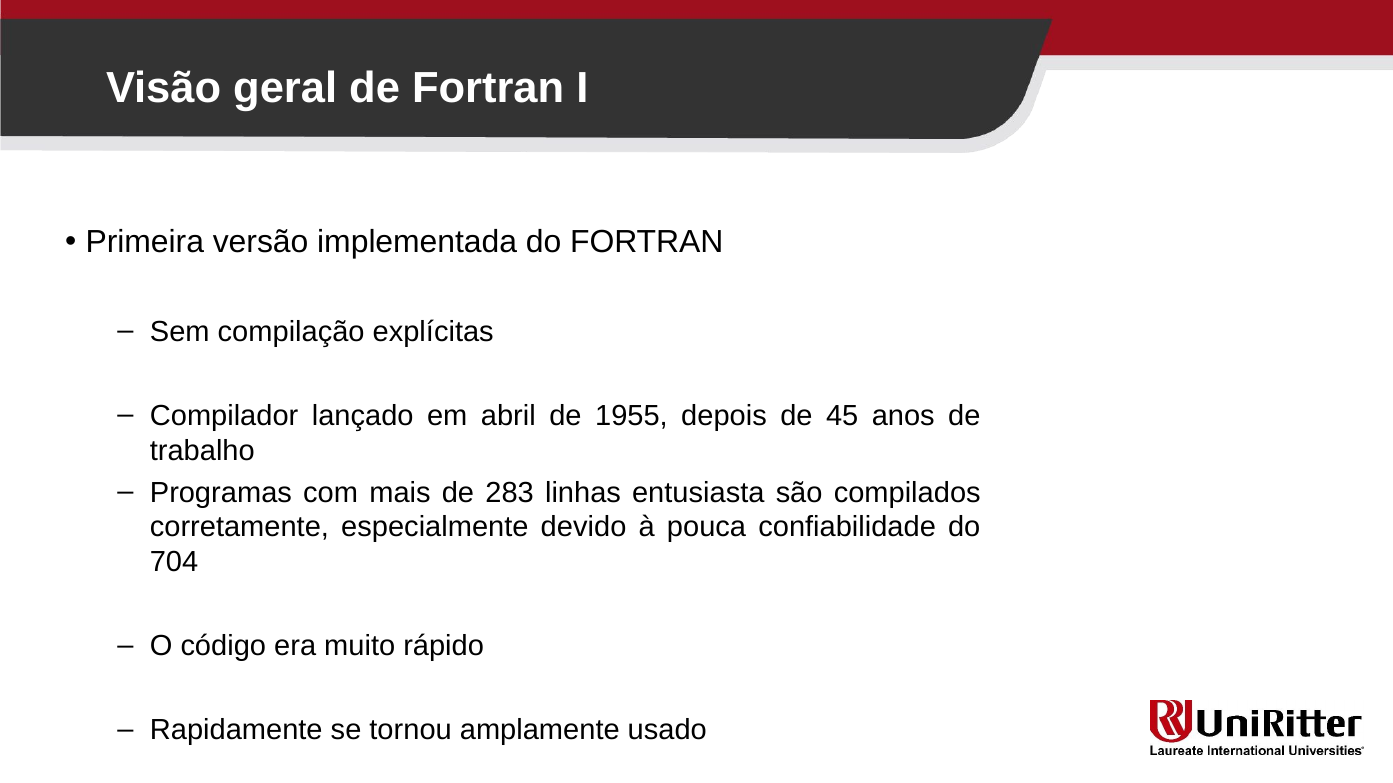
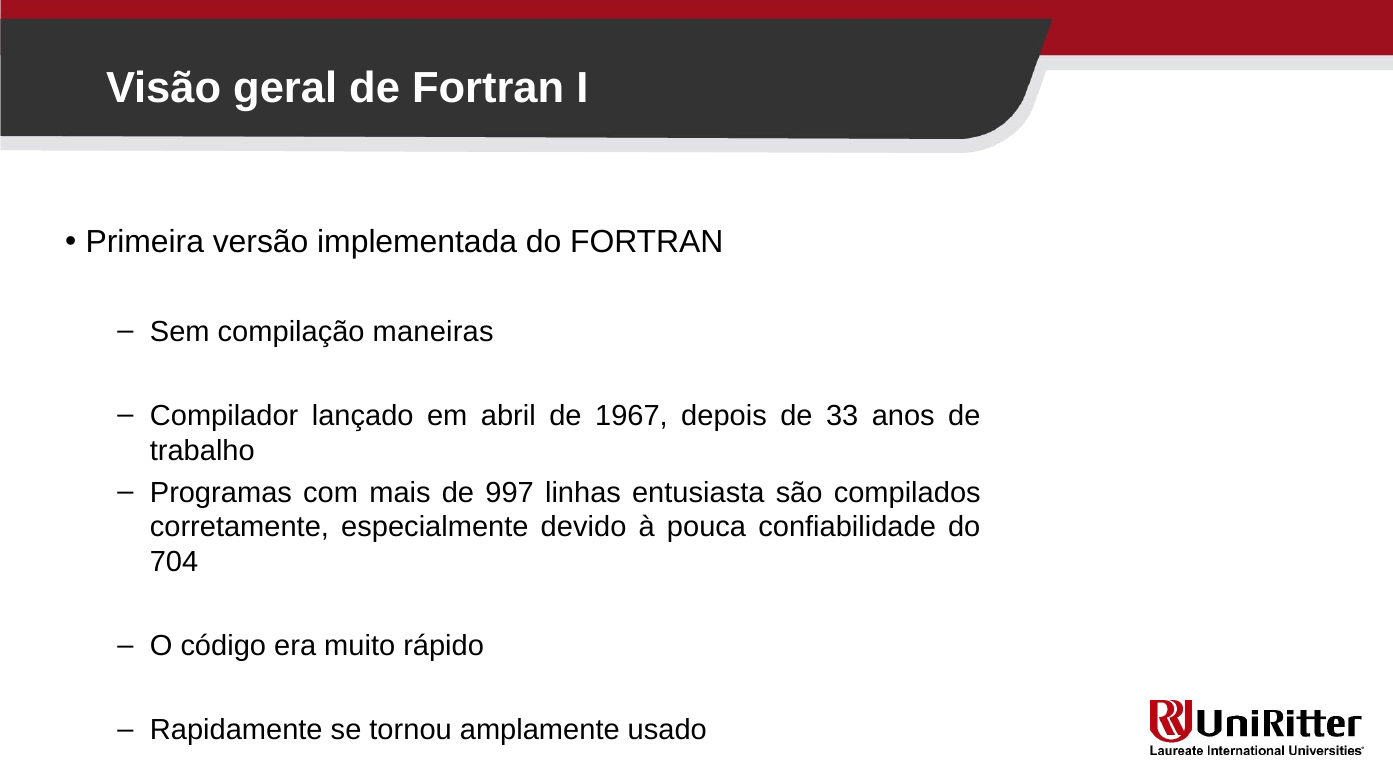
explícitas: explícitas -> maneiras (433, 332)
1955: 1955 -> 1967 (631, 416)
45: 45 -> 33 (842, 416)
283: 283 -> 997 (510, 493)
